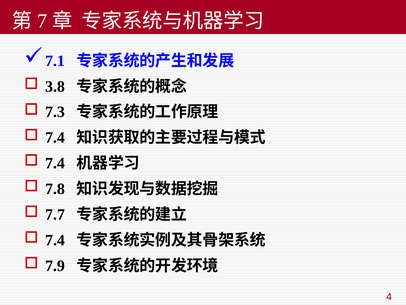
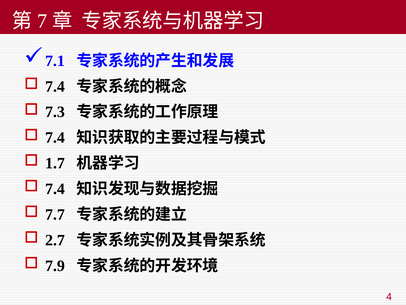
3.8: 3.8 -> 7.4 (55, 86)
7.4: 7.4 -> 1.7 (55, 163)
7.8: 7.8 -> 7.4 (55, 189)
7.4: 7.4 -> 2.7 (55, 240)
